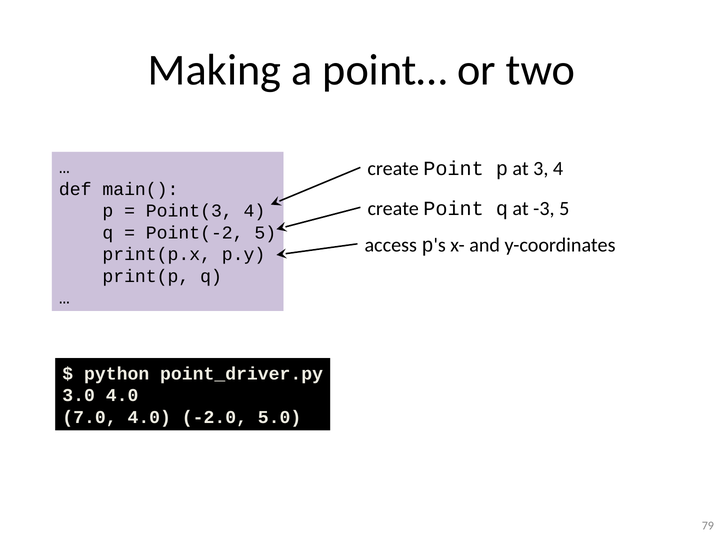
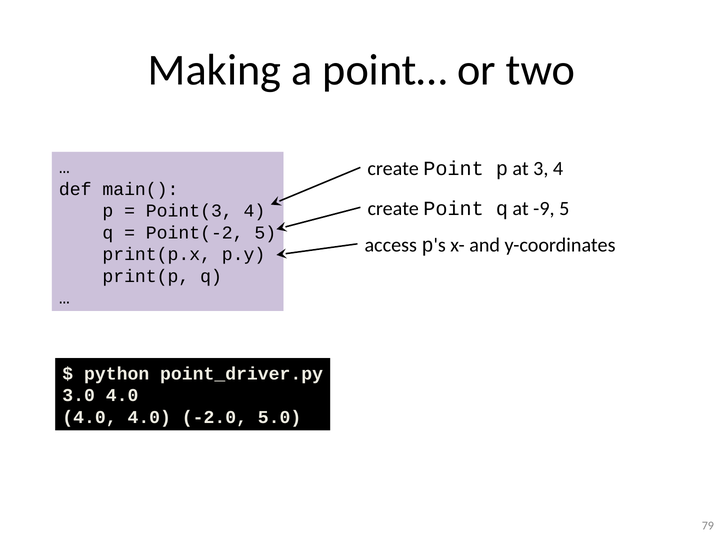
-3: -3 -> -9 (544, 209)
7.0: 7.0 -> 4.0 (90, 417)
